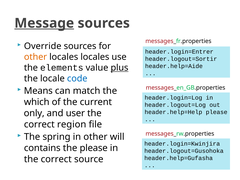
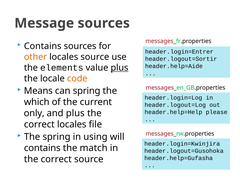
Message underline: present -> none (44, 23)
Override: Override -> Contains (43, 46)
locales locales: locales -> source (95, 57)
code colour: blue -> orange (77, 79)
can match: match -> spring (87, 91)
and user: user -> plus (75, 113)
correct region: region -> locales (72, 124)
in other: other -> using (95, 137)
the please: please -> match (94, 148)
